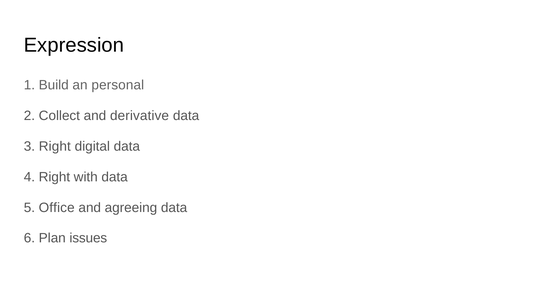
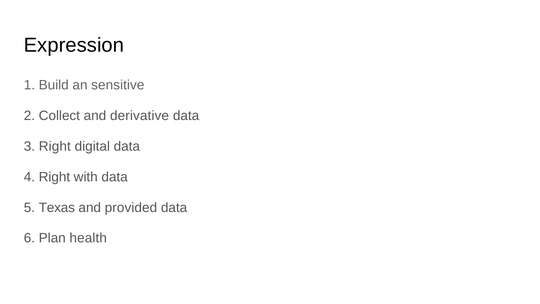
personal: personal -> sensitive (118, 85)
Office: Office -> Texas (57, 207)
agreeing: agreeing -> provided (131, 207)
issues: issues -> health (88, 238)
